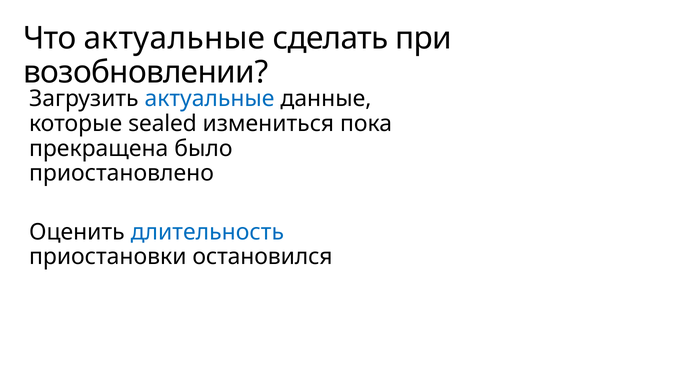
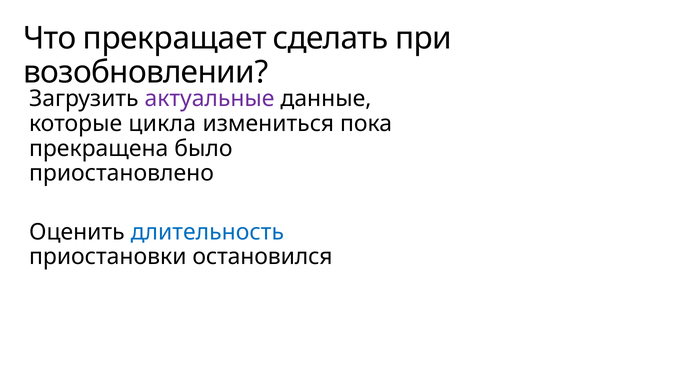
Что актуальные: актуальные -> прекращает (175, 38)
актуальные colour: blue -> purple (210, 99)
sealed: sealed -> цикла (162, 124)
